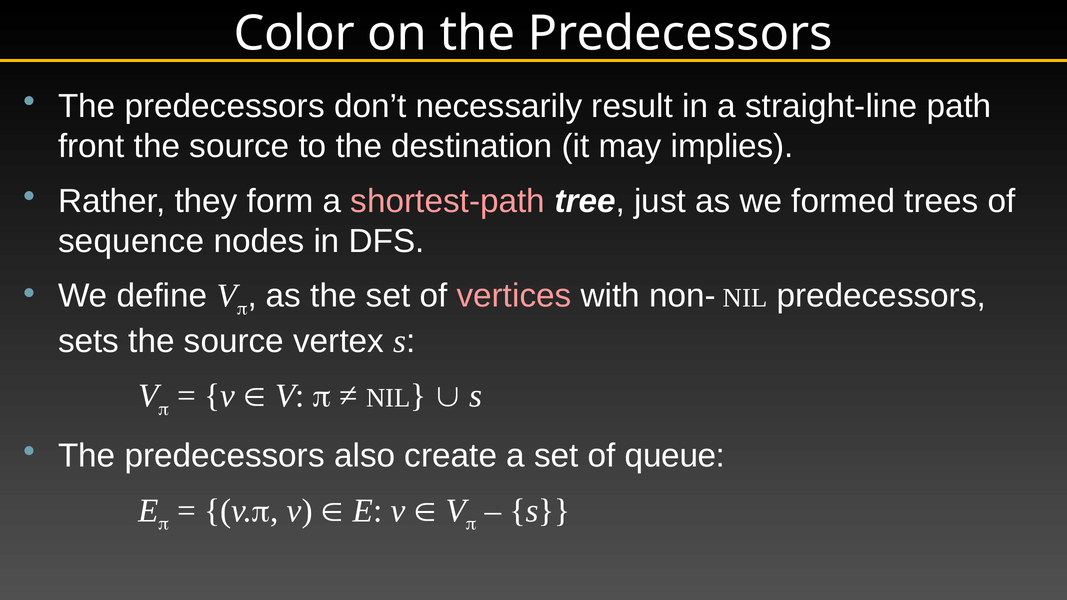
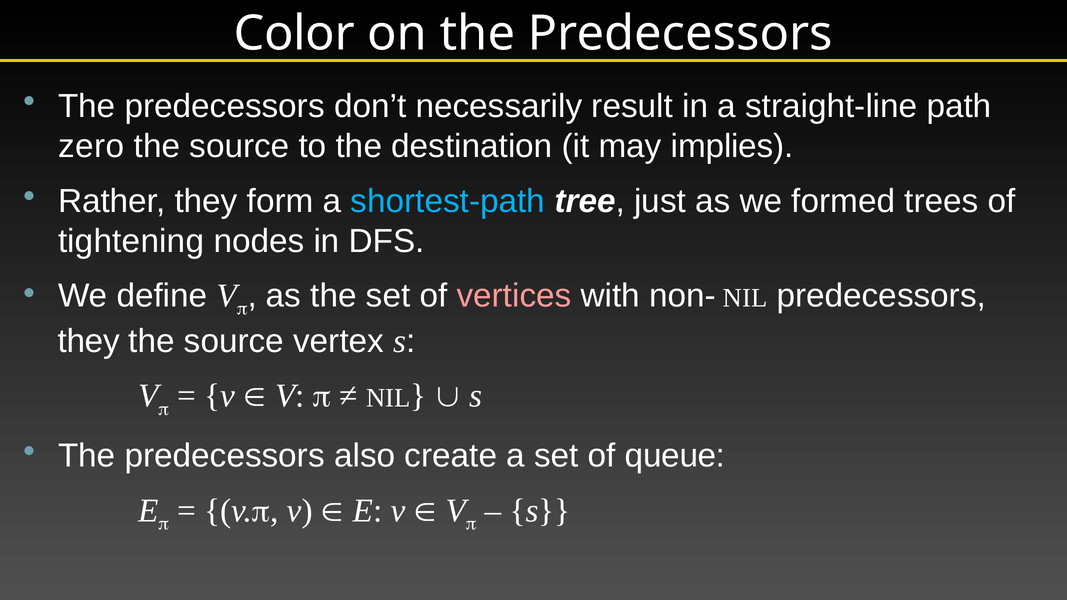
front: front -> zero (91, 146)
shortest-path colour: pink -> light blue (448, 201)
sequence: sequence -> tightening (131, 241)
sets: sets -> they (89, 341)
